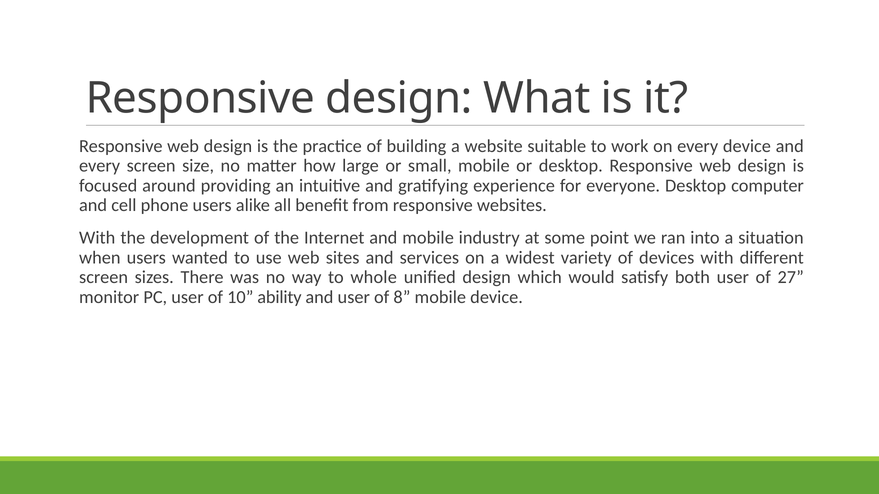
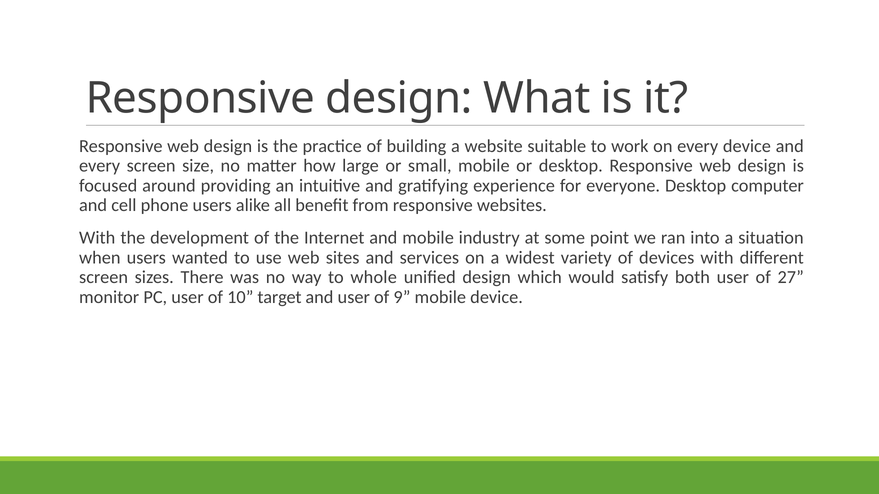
ability: ability -> target (280, 297)
8: 8 -> 9 (402, 297)
